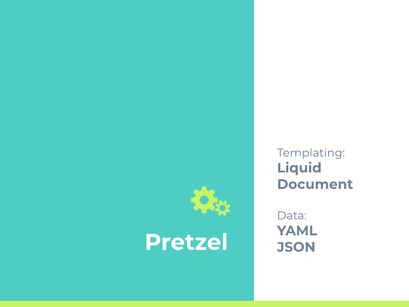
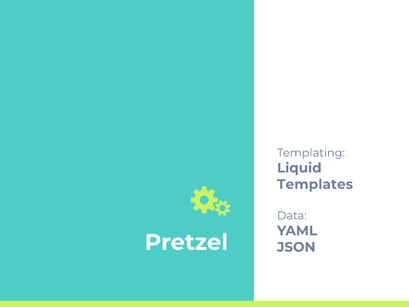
Document: Document -> Templates (315, 184)
